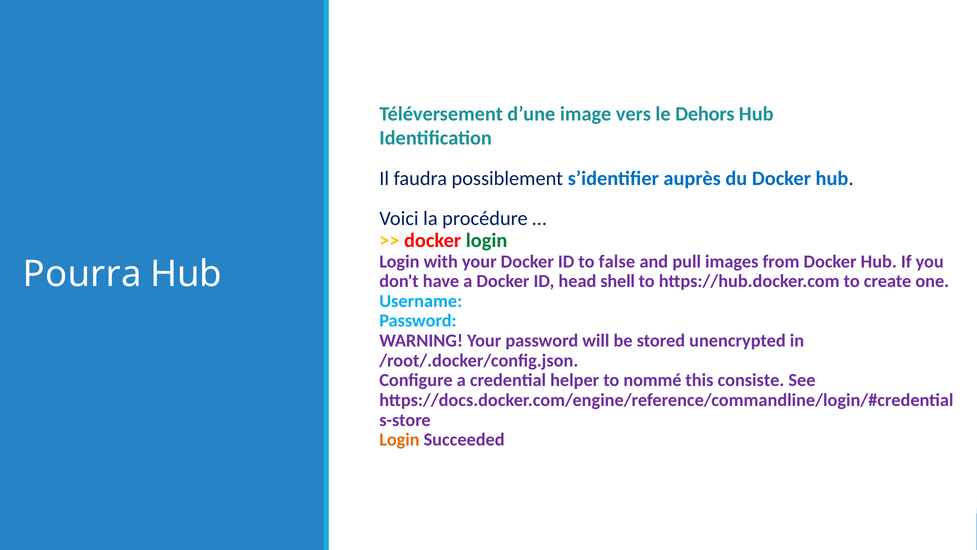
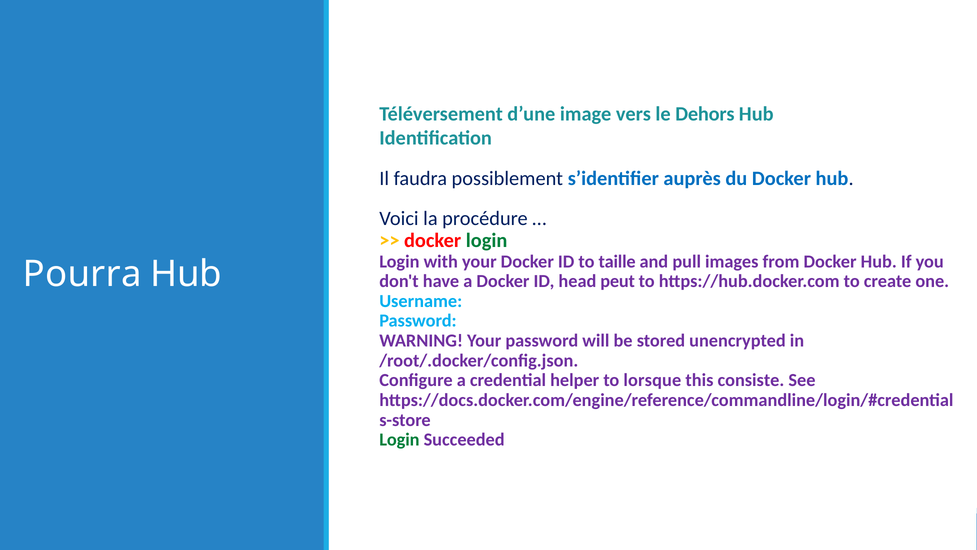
false: false -> taille (617, 261)
shell: shell -> peut (618, 281)
nommé: nommé -> lorsque (652, 380)
Login colour: orange -> green (399, 439)
